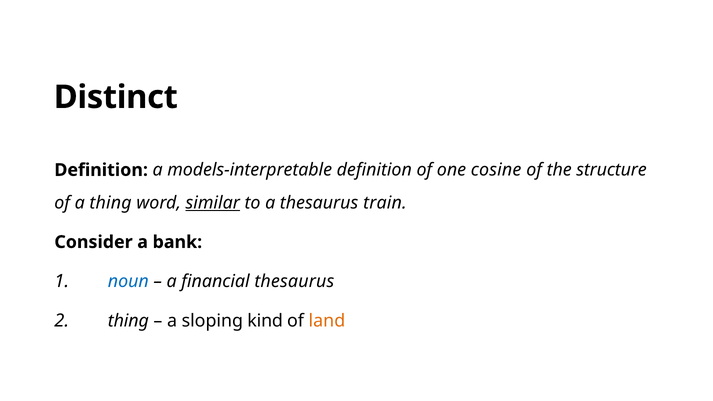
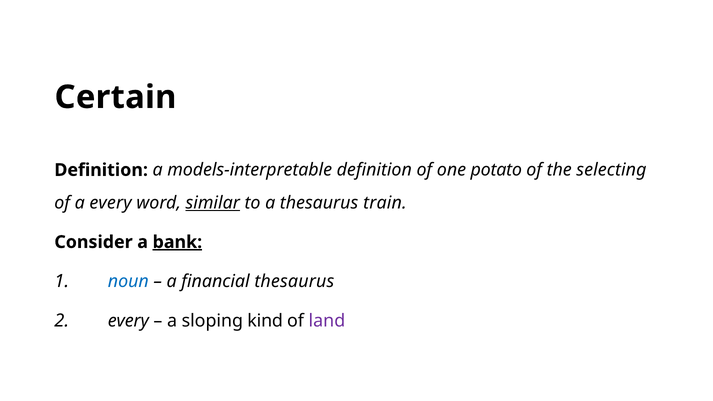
Distinct: Distinct -> Certain (115, 97)
cosine: cosine -> potato (496, 170)
structure: structure -> selecting (611, 170)
a thing: thing -> every (111, 203)
bank underline: none -> present (177, 242)
thing: thing -> every (128, 321)
land colour: orange -> purple (327, 321)
